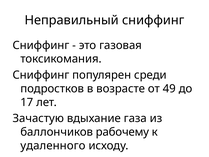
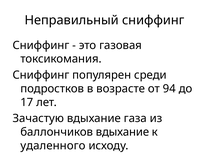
49: 49 -> 94 (169, 89)
баллончиков рабочему: рабочему -> вдыхание (122, 132)
